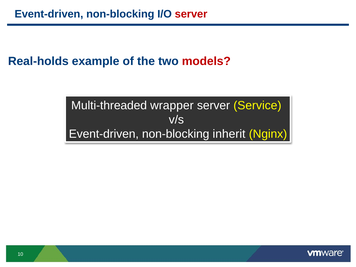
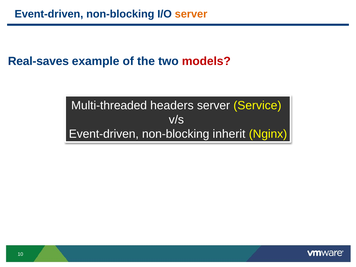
server colour: red -> orange (191, 14)
Real-holds: Real-holds -> Real-saves (38, 61)
wrapper: wrapper -> headers (172, 105)
